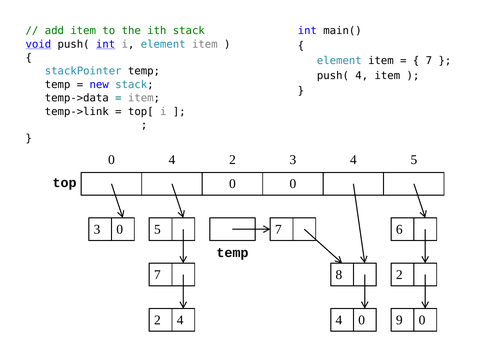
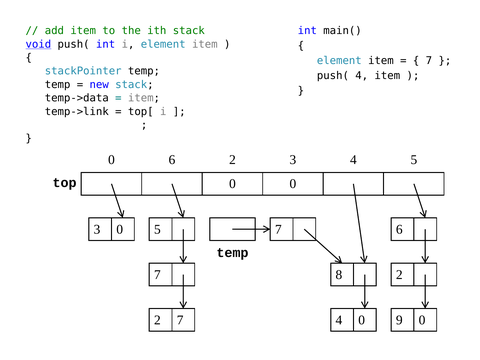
int underline: present -> none (106, 44)
4: 4 -> 6 (172, 160)
2 4: 4 -> 7 (180, 320)
